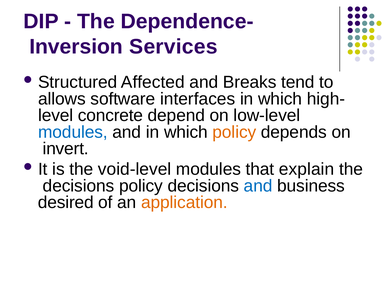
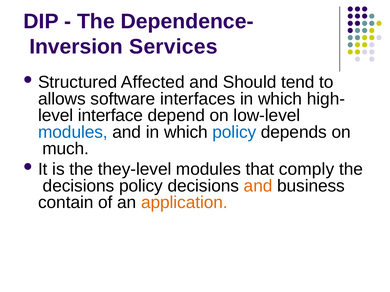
Breaks: Breaks -> Should (250, 82)
concrete: concrete -> interface (111, 116)
policy colour: orange -> blue (234, 132)
invert: invert -> much (66, 149)
void-level: void-level -> they-level (135, 170)
explain: explain -> comply (307, 170)
and colour: blue -> orange (258, 186)
desired: desired -> contain (66, 203)
